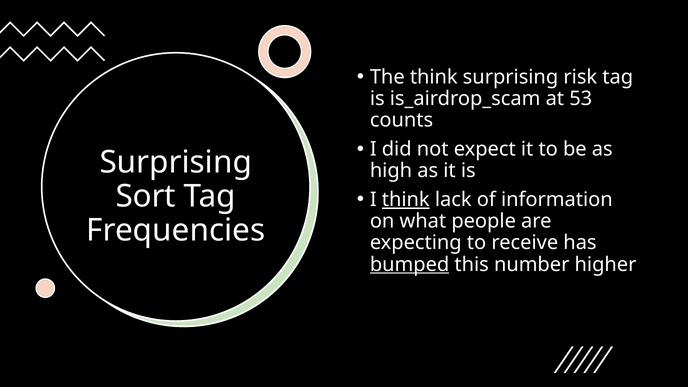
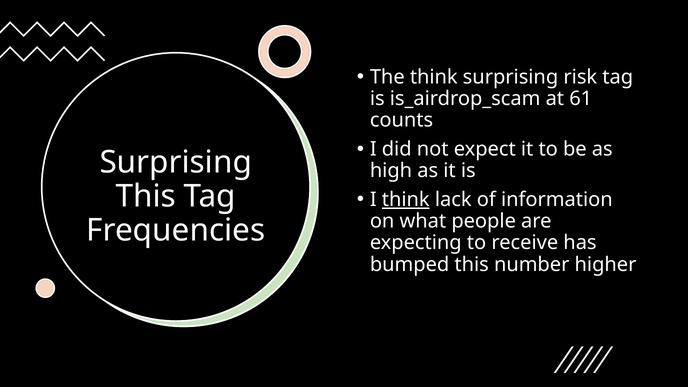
53: 53 -> 61 (581, 99)
Sort: Sort -> This (146, 196)
bumped underline: present -> none (410, 264)
